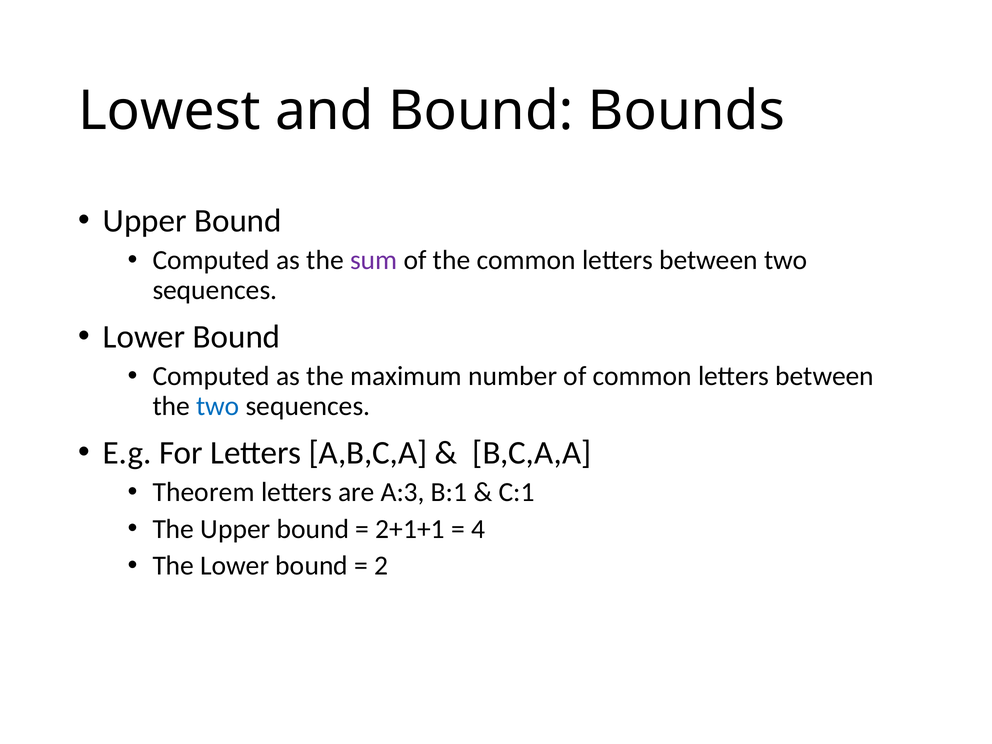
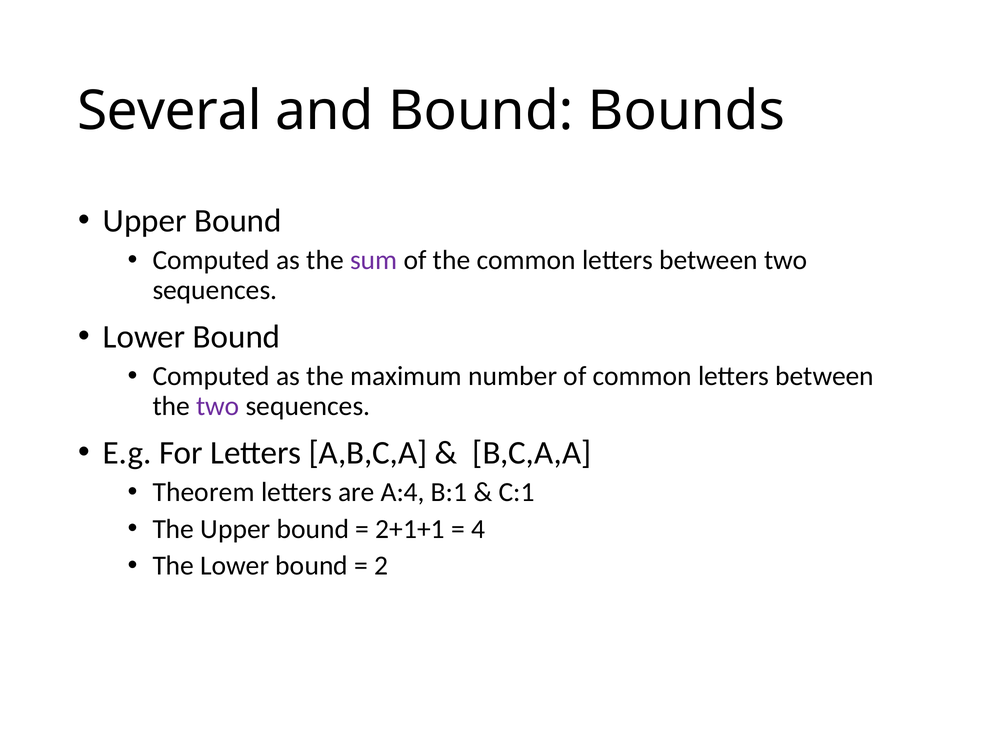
Lowest: Lowest -> Several (170, 111)
two colour: blue -> purple (218, 406)
A:3: A:3 -> A:4 (403, 492)
